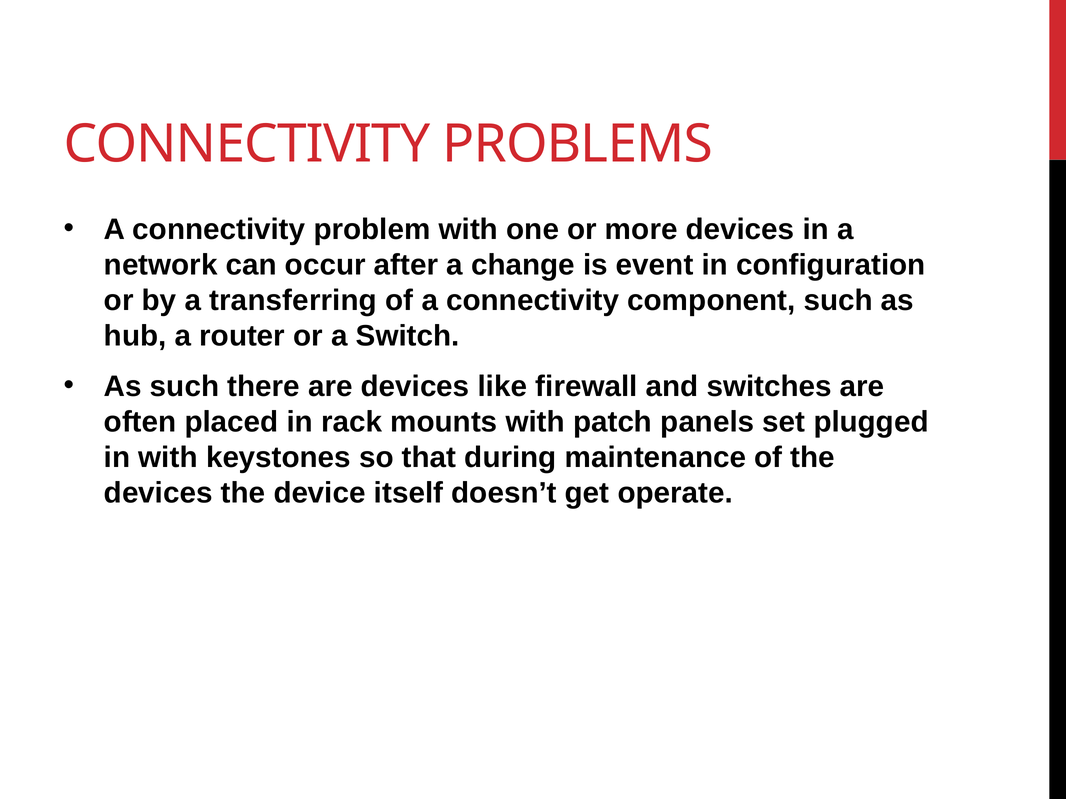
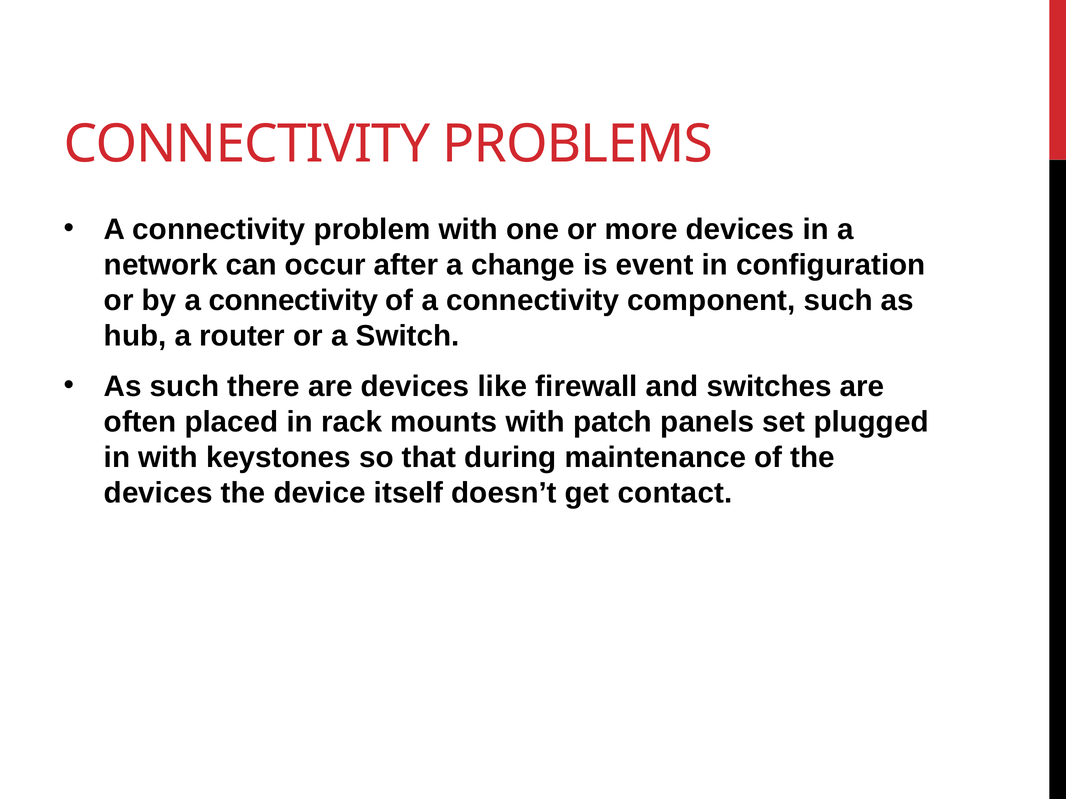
by a transferring: transferring -> connectivity (293, 301)
operate: operate -> contact (675, 493)
